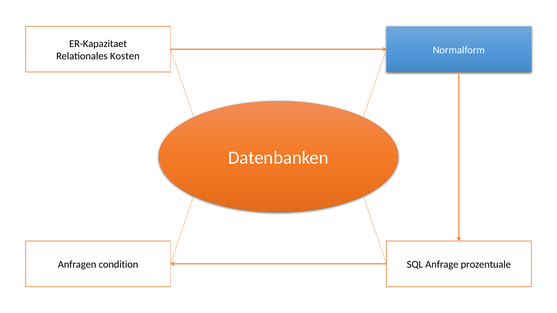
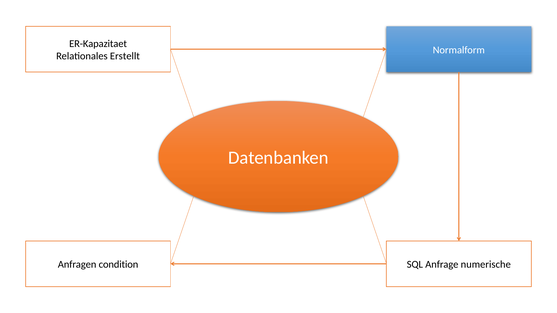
Kosten: Kosten -> Erstellt (125, 56)
prozentuale: prozentuale -> numerische (486, 265)
